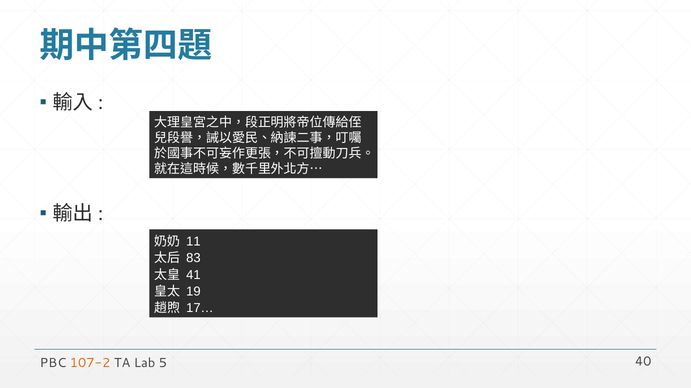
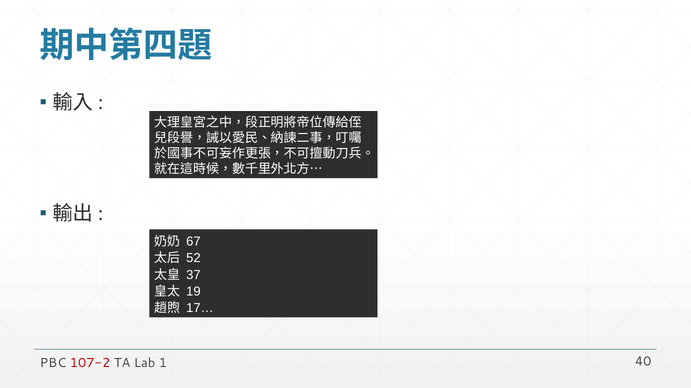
11: 11 -> 67 (193, 242)
83: 83 -> 52 (193, 259)
41: 41 -> 37 (193, 275)
107-2 colour: orange -> red (90, 364)
5: 5 -> 1 (163, 364)
